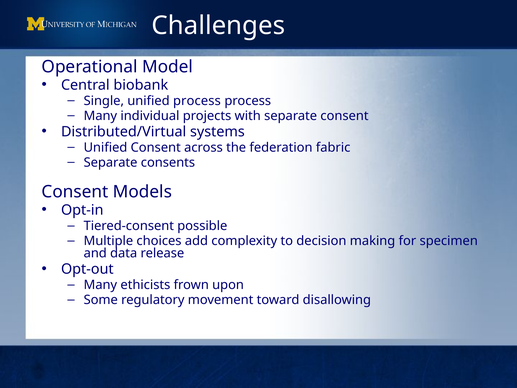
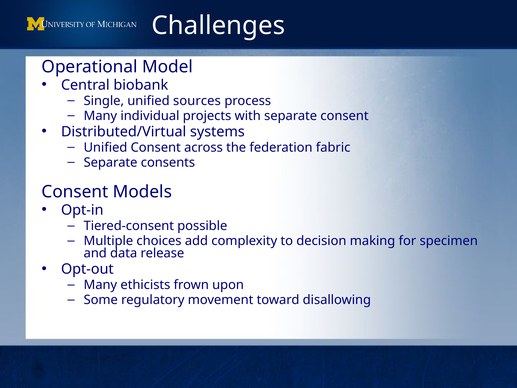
unified process: process -> sources (197, 101)
